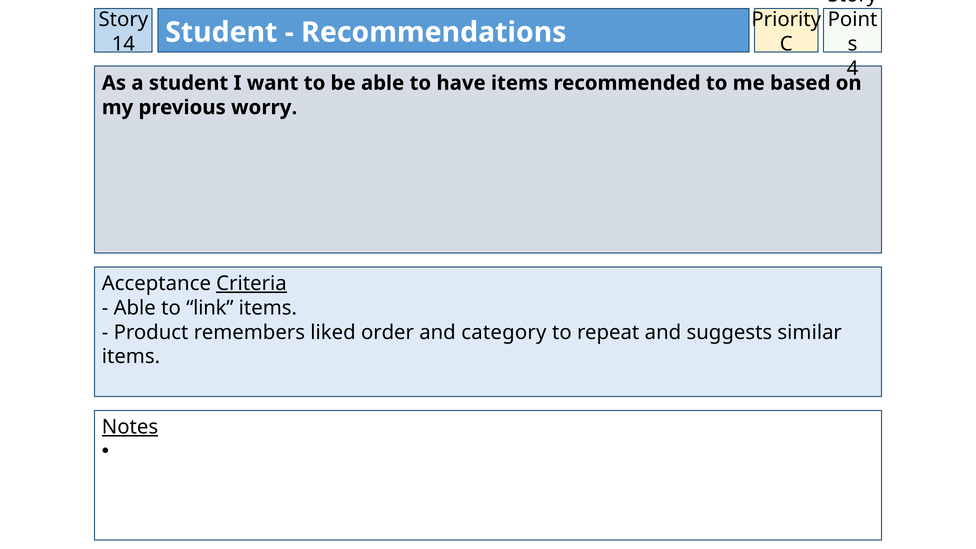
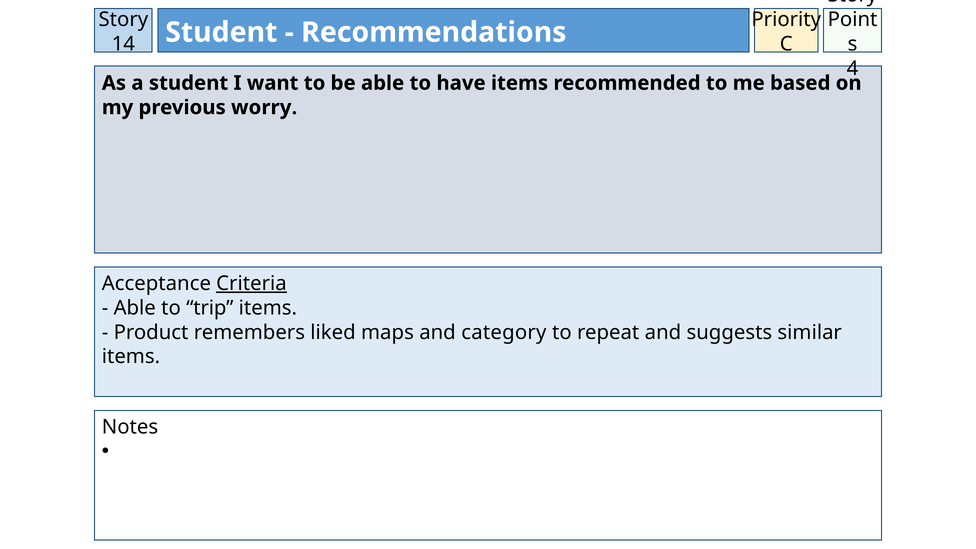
link: link -> trip (210, 308)
order: order -> maps (387, 332)
Notes underline: present -> none (130, 427)
